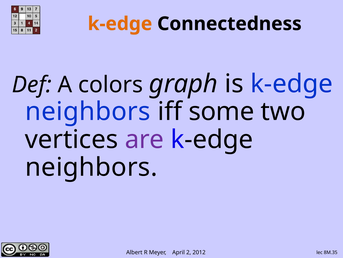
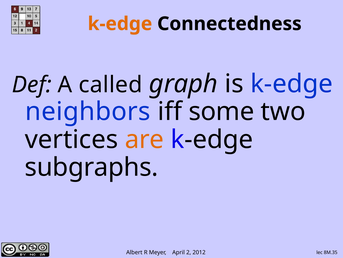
colors: colors -> called (110, 85)
are colour: purple -> orange (144, 139)
neighbors: neighbors -> subgraphs (92, 167)
